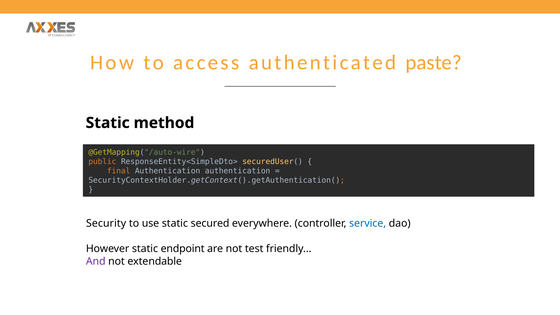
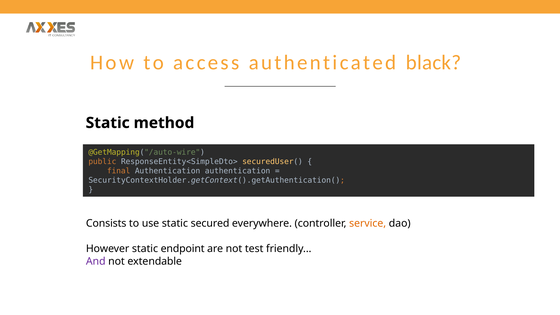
paste: paste -> black (434, 62)
Security: Security -> Consists (106, 223)
service colour: blue -> orange (368, 223)
